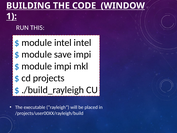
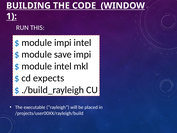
module intel: intel -> impi (63, 43)
module impi: impi -> intel (63, 66)
projects: projects -> expects (49, 78)
